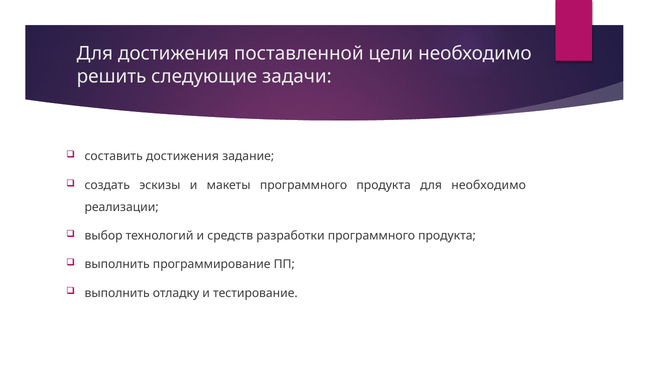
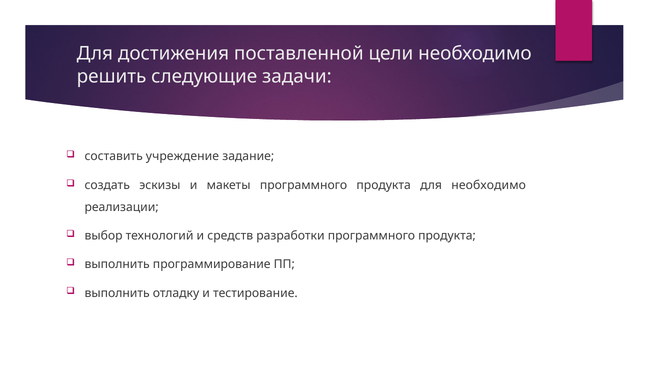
составить достижения: достижения -> учреждение (182, 156)
